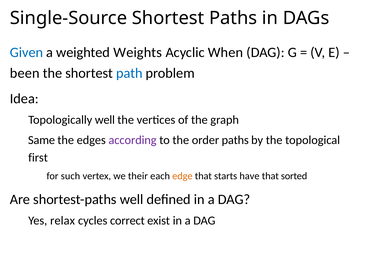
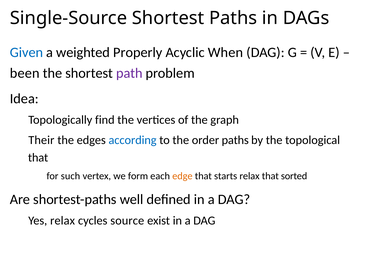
Weights: Weights -> Properly (138, 53)
path colour: blue -> purple (129, 73)
Topologically well: well -> find (105, 120)
Same: Same -> Their (41, 140)
according colour: purple -> blue (133, 140)
first: first -> that (38, 158)
their: their -> form (138, 176)
starts have: have -> relax (250, 176)
correct: correct -> source (127, 221)
